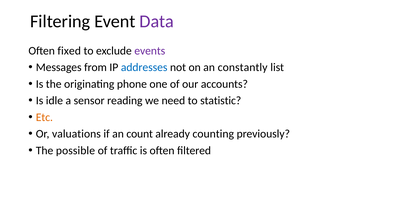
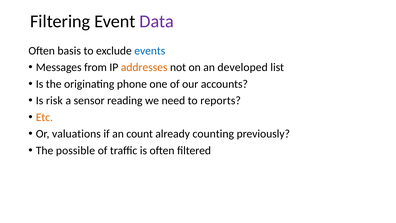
fixed: fixed -> basis (69, 51)
events colour: purple -> blue (150, 51)
addresses colour: blue -> orange (144, 67)
constantly: constantly -> developed (243, 67)
idle: idle -> risk (54, 100)
statistic: statistic -> reports (221, 100)
